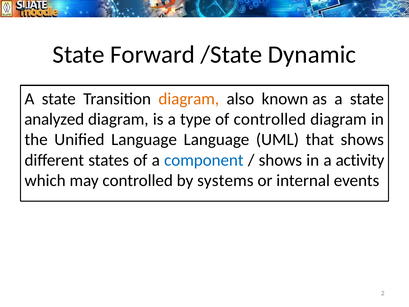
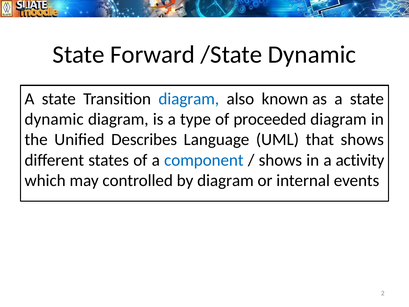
diagram colour: orange -> blue (189, 99)
analyzed: analyzed -> dynamic (54, 119)
of controlled: controlled -> proceeded (270, 119)
Unified Language: Language -> Describes (144, 140)
by systems: systems -> diagram (225, 180)
